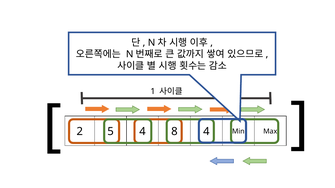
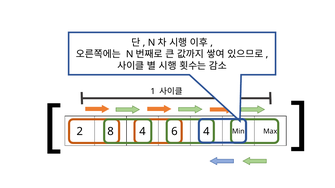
5: 5 -> 8 (111, 132)
8: 8 -> 6 (174, 132)
